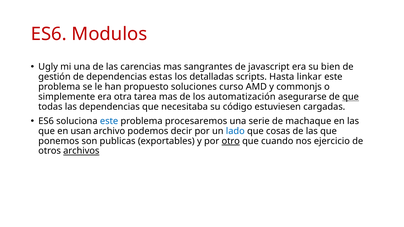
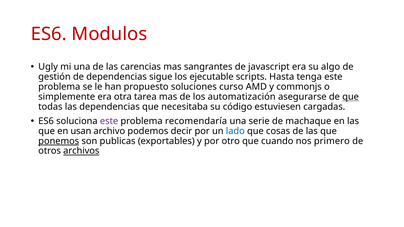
bien: bien -> algo (331, 67)
estas: estas -> sigue (161, 77)
detalladas: detalladas -> ejecutable (212, 77)
linkar: linkar -> tenga (309, 77)
este colour: blue -> purple (109, 121)
procesaremos: procesaremos -> recomendaría (196, 121)
ponemos underline: none -> present (59, 141)
otro underline: present -> none (231, 141)
ejercicio: ejercicio -> primero (332, 141)
